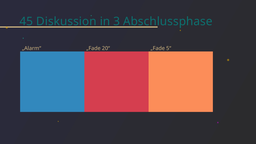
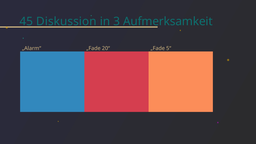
Abschlussphase: Abschlussphase -> Aufmerksamkeit (168, 22)
